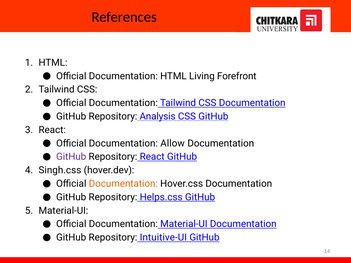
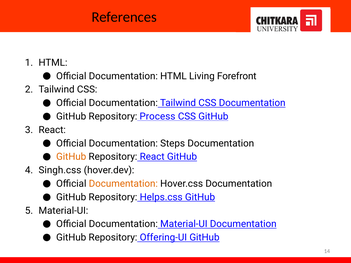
Analysis: Analysis -> Process (157, 117)
Allow: Allow -> Steps (173, 143)
GitHub colour: purple -> orange (71, 157)
Intuitive-UI: Intuitive-UI -> Offering-UI (163, 238)
